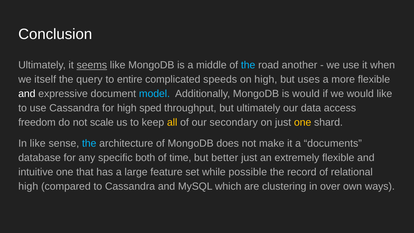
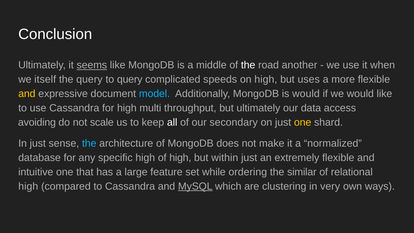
the colour: light blue -> white (248, 65)
to entire: entire -> query (130, 79)
and colour: white -> yellow (27, 94)
sped: sped -> multi (150, 108)
freedom: freedom -> avoiding (37, 122)
all colour: yellow -> white (172, 122)
In like: like -> just (38, 143)
documents: documents -> normalized (333, 143)
specific both: both -> high (145, 158)
of time: time -> high (180, 158)
better: better -> within (225, 158)
possible: possible -> ordering (248, 172)
record: record -> similar (302, 172)
MySQL underline: none -> present (195, 186)
over: over -> very (330, 186)
